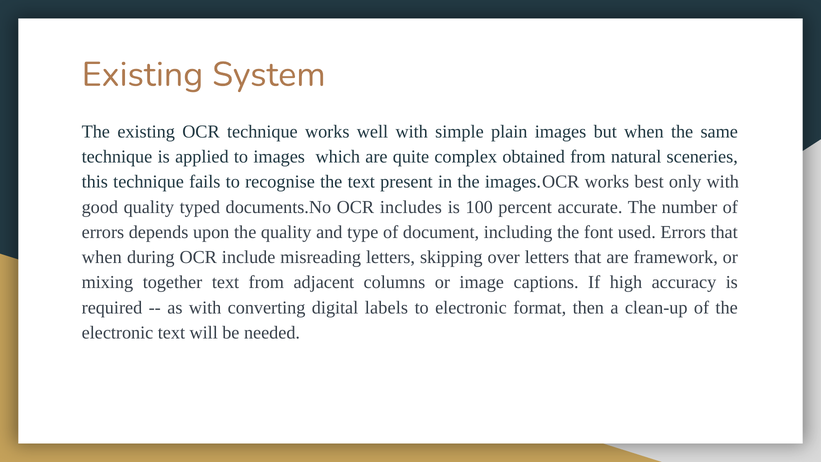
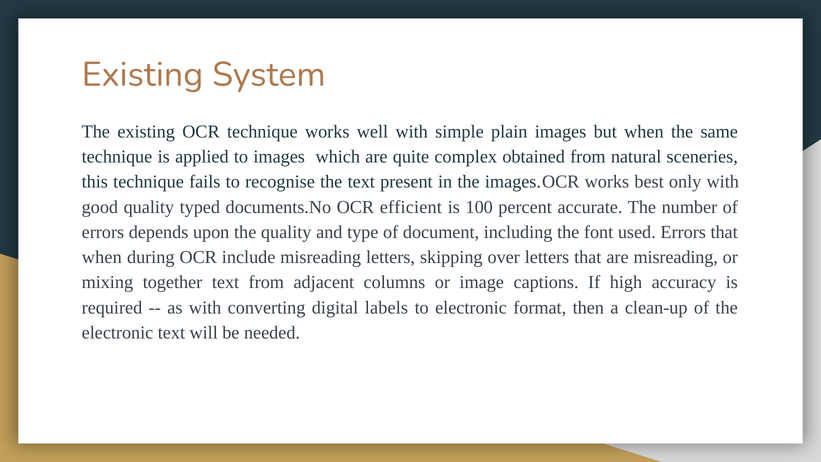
includes: includes -> efficient (411, 207)
are framework: framework -> misreading (676, 257)
